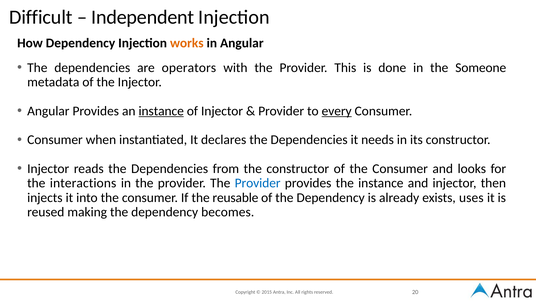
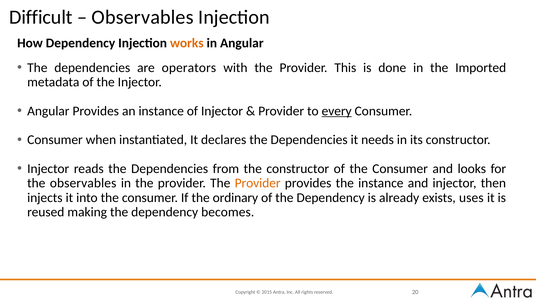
Independent: Independent -> Observables (143, 17)
Someone: Someone -> Imported (481, 68)
instance underline: present -> none (161, 111)
the interactions: interactions -> observables (83, 184)
Provider colour: blue -> orange (258, 184)
reusable: reusable -> ordinary (235, 198)
